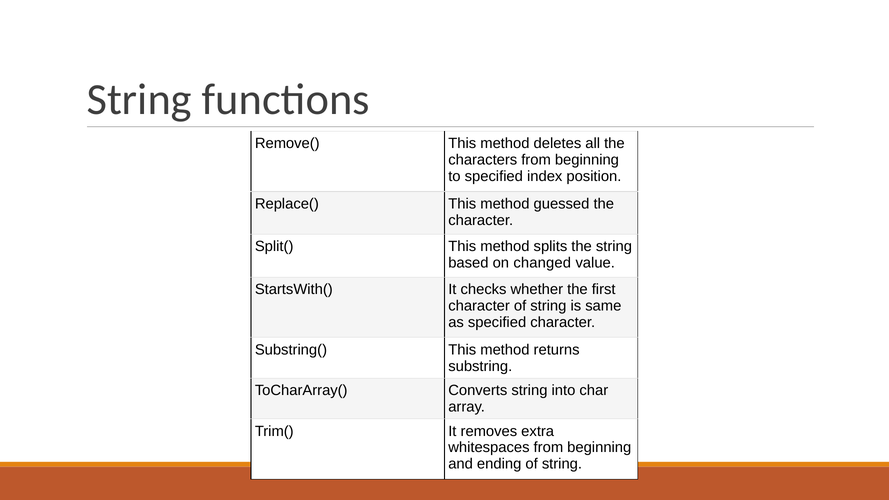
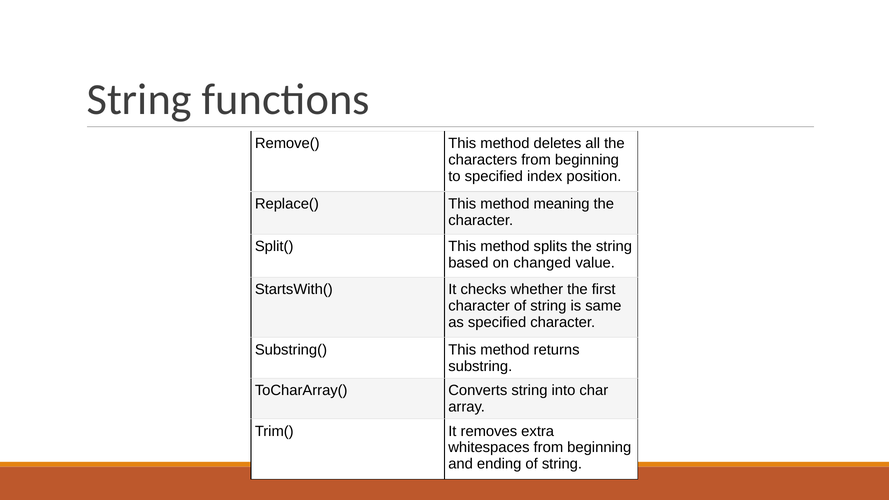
guessed: guessed -> meaning (562, 204)
